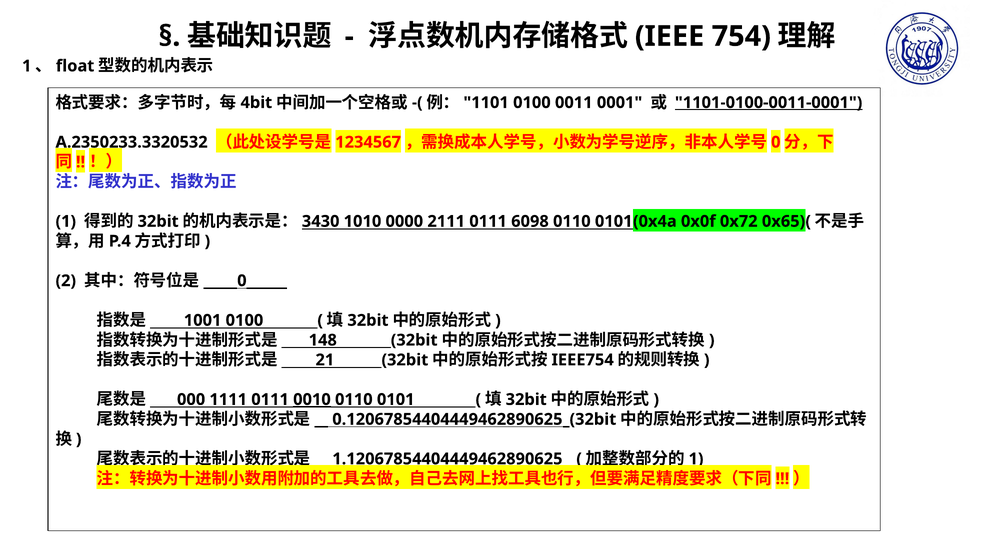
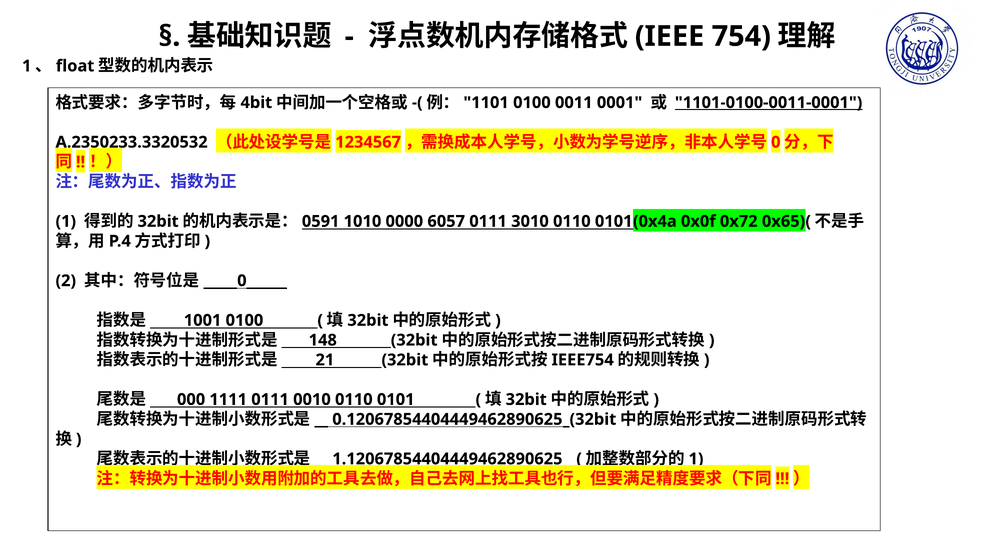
3430: 3430 -> 0591 (321, 221)
2111: 2111 -> 6057 (446, 221)
6098: 6098 -> 3010 (530, 221)
0010 underline: present -> none (312, 399)
